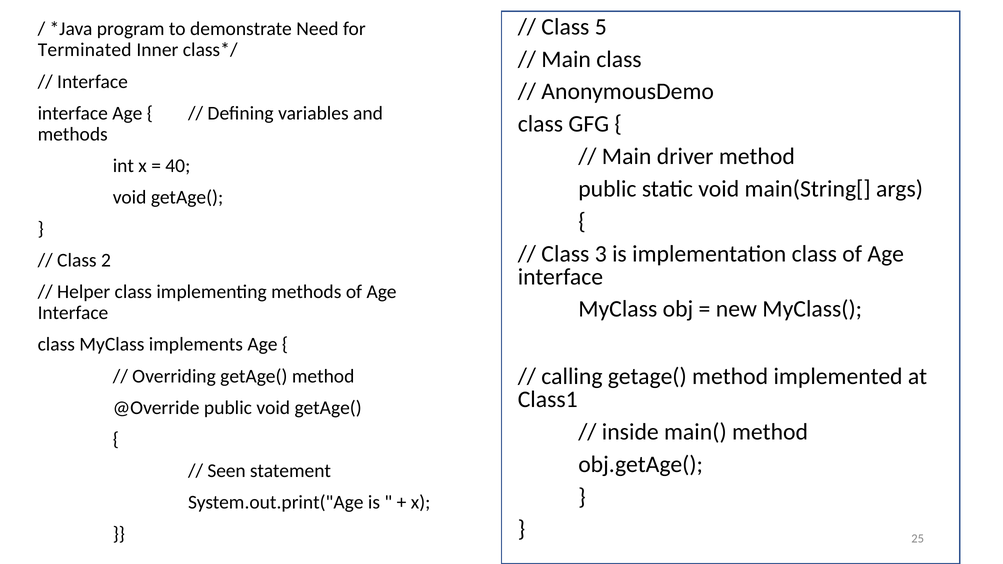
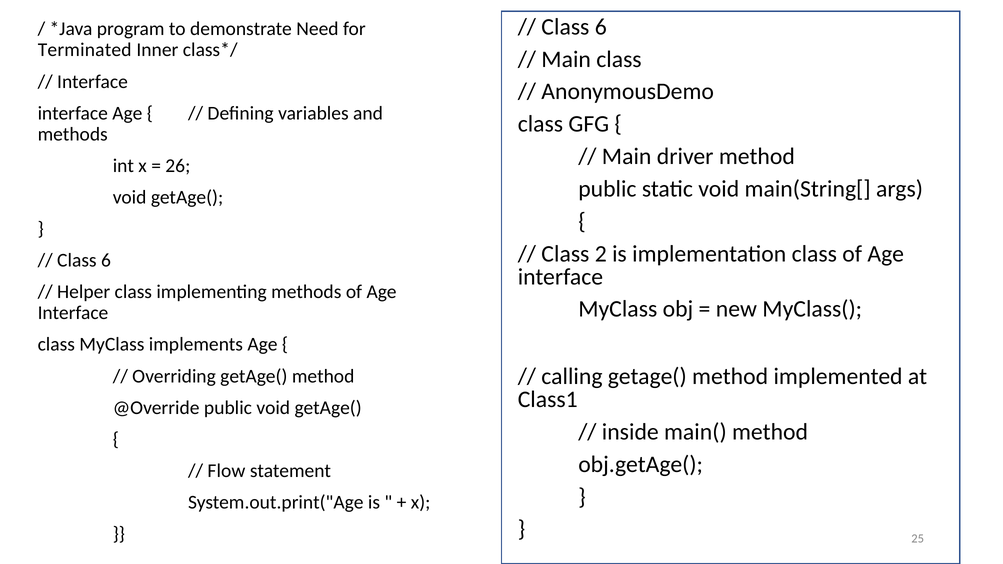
5: 5 -> 6 (601, 27)
40: 40 -> 26 (178, 166)
3: 3 -> 2 (601, 254)
2: 2 -> 6 (106, 260)
Seen: Seen -> Flow (226, 471)
